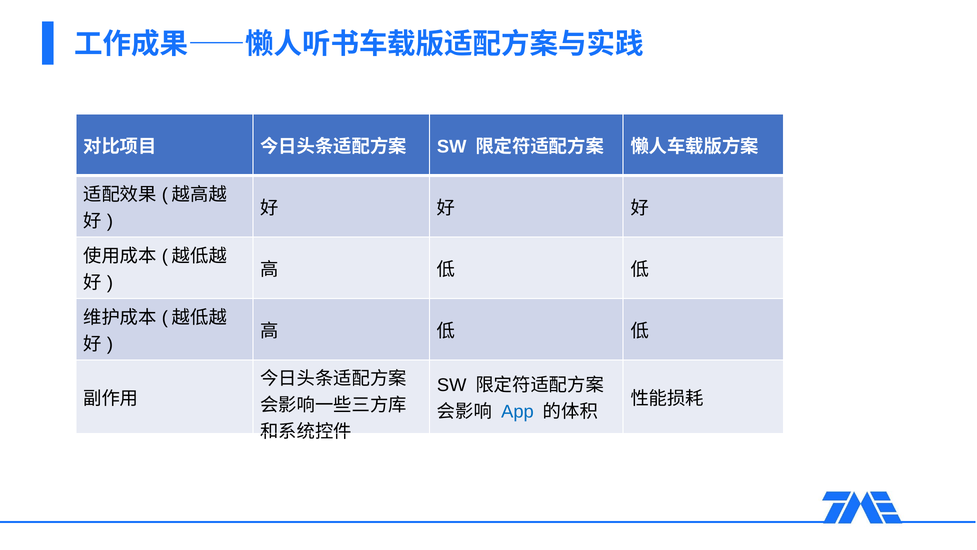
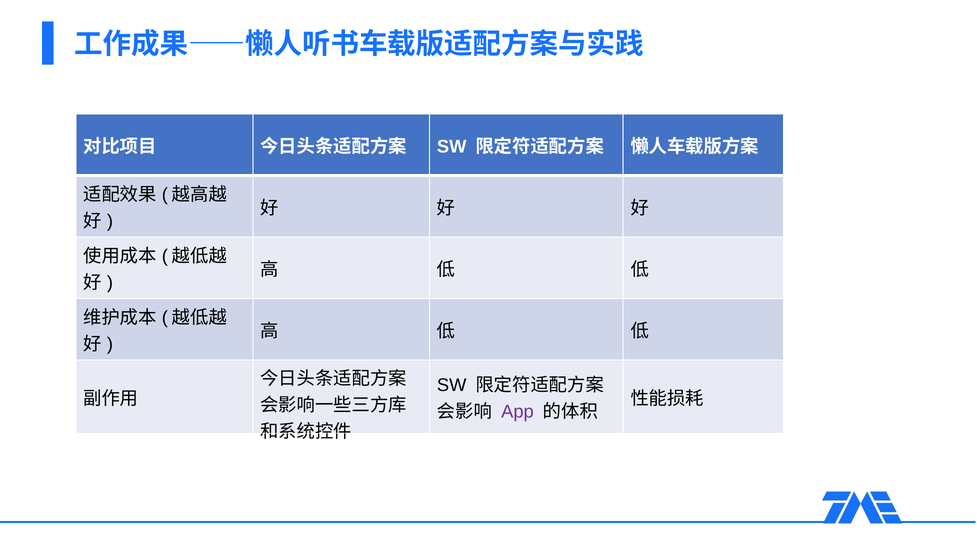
App colour: blue -> purple (518, 411)
